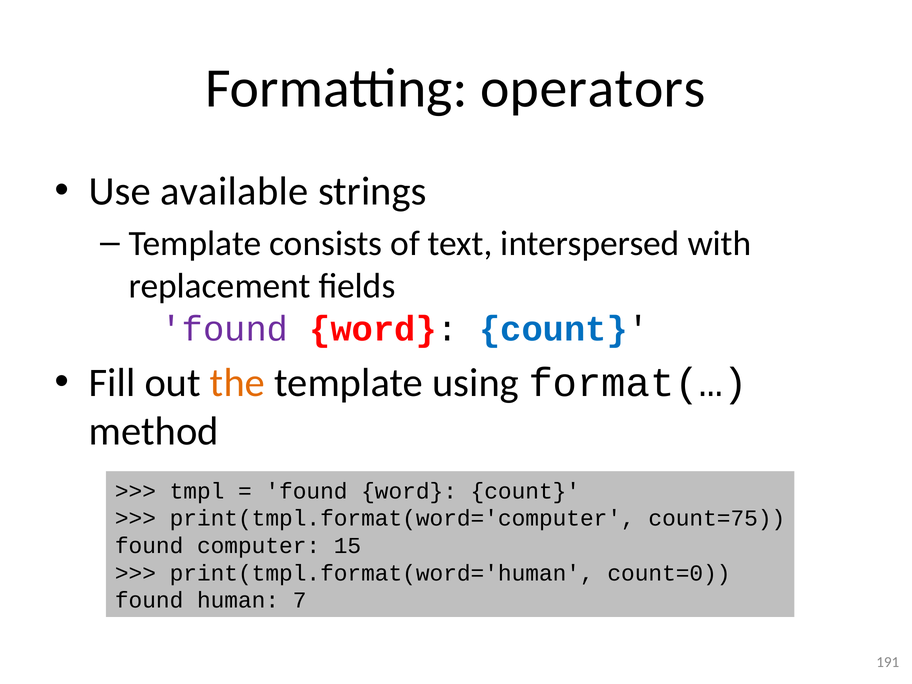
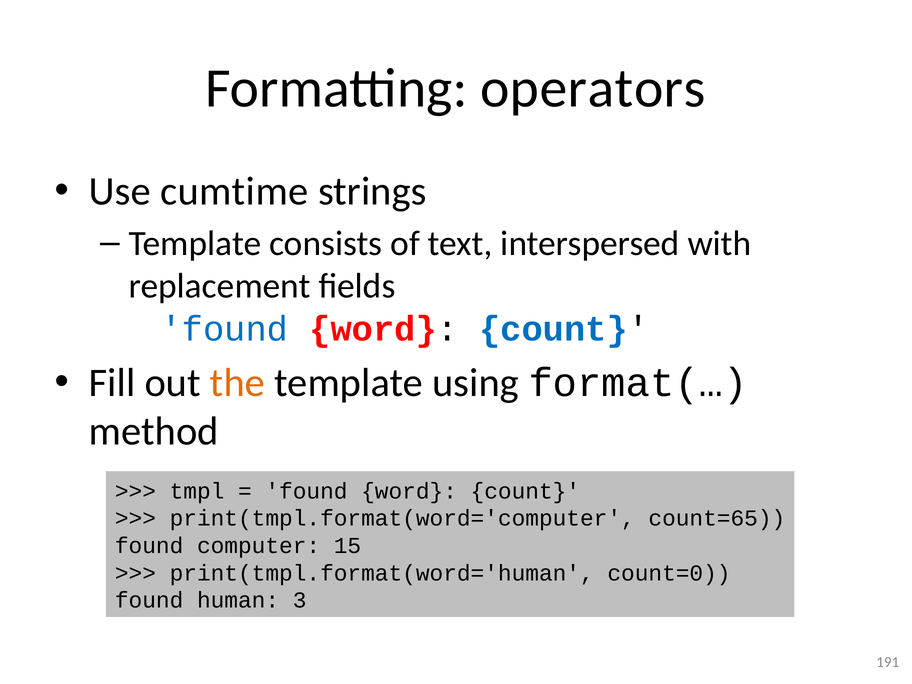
available: available -> cumtime (234, 191)
found colour: purple -> blue (225, 329)
count=75: count=75 -> count=65 (717, 518)
7: 7 -> 3 (300, 600)
